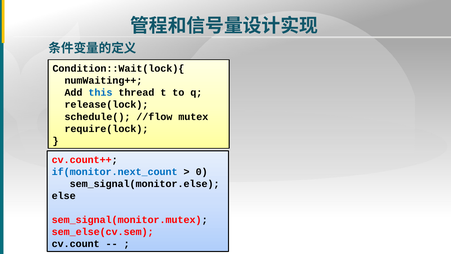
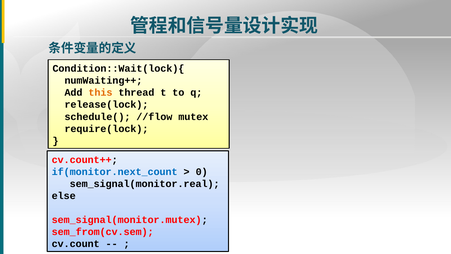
this colour: blue -> orange (100, 93)
sem_signal(monitor.else: sem_signal(monitor.else -> sem_signal(monitor.real (145, 184)
sem_else(cv.sem: sem_else(cv.sem -> sem_from(cv.sem (103, 232)
